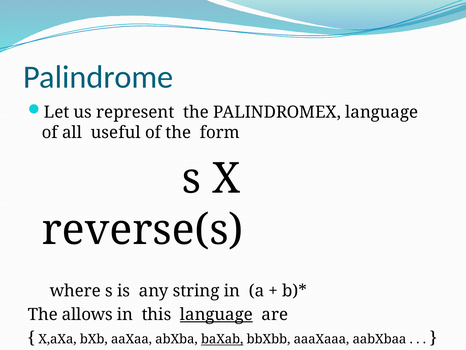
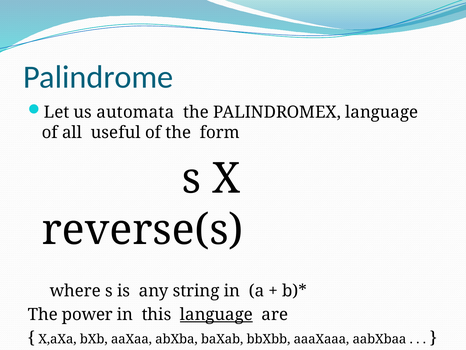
represent: represent -> automata (135, 112)
allows: allows -> power (87, 314)
baXab underline: present -> none (222, 339)
